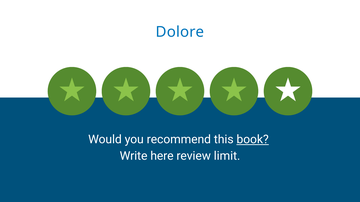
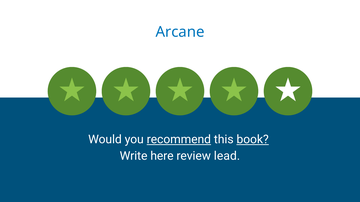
Dolore: Dolore -> Arcane (180, 32)
recommend underline: none -> present (179, 140)
limit: limit -> lead (227, 156)
